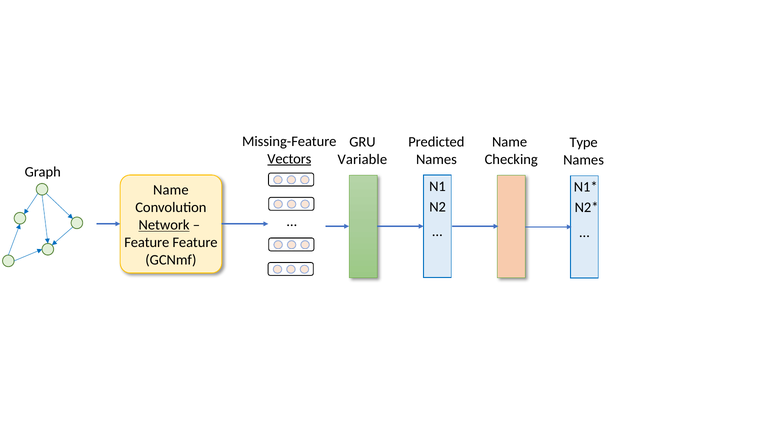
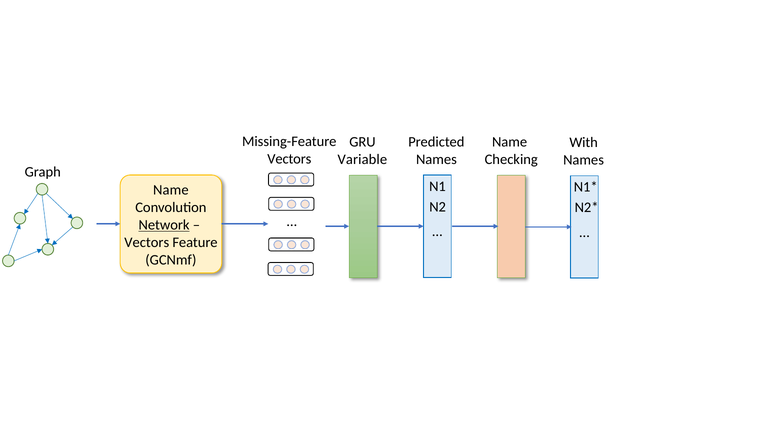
Type: Type -> With (584, 143)
Vectors underline: present -> none (289, 159)
Feature: Feature -> Vectors (147, 242)
